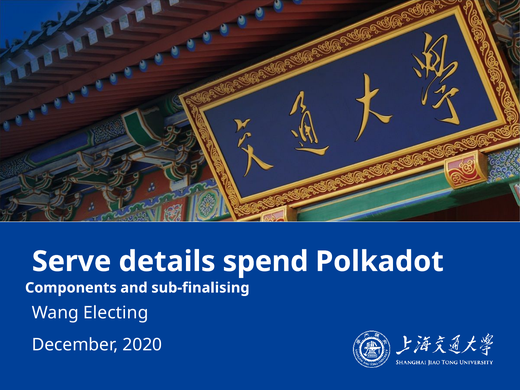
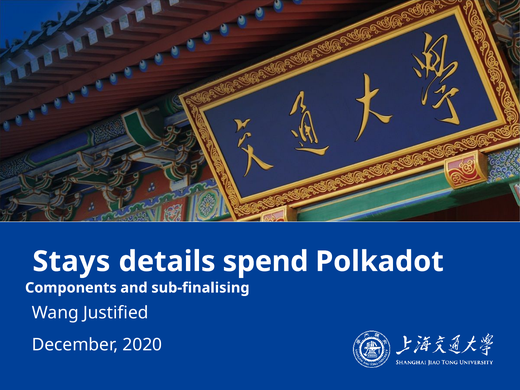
Serve: Serve -> Stays (71, 262)
Electing: Electing -> Justified (116, 313)
